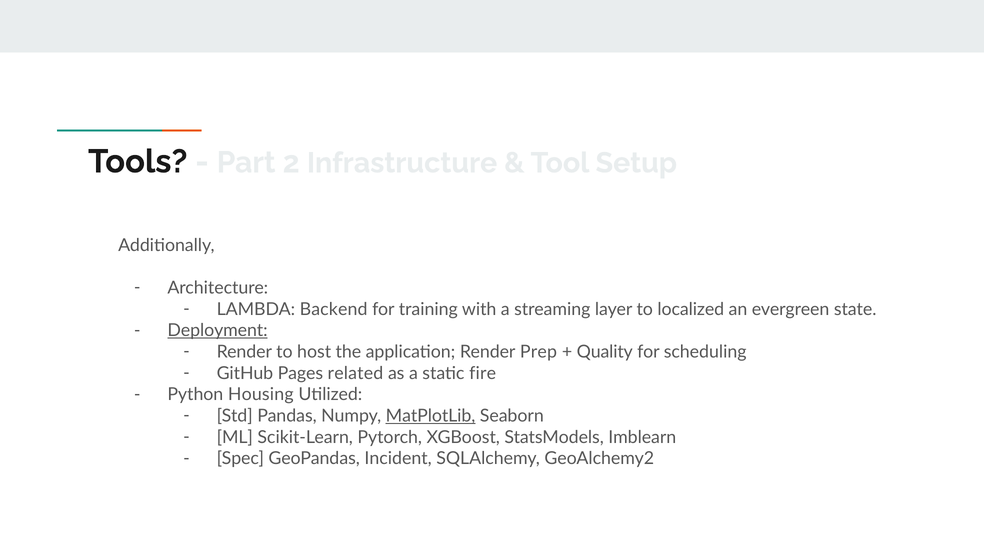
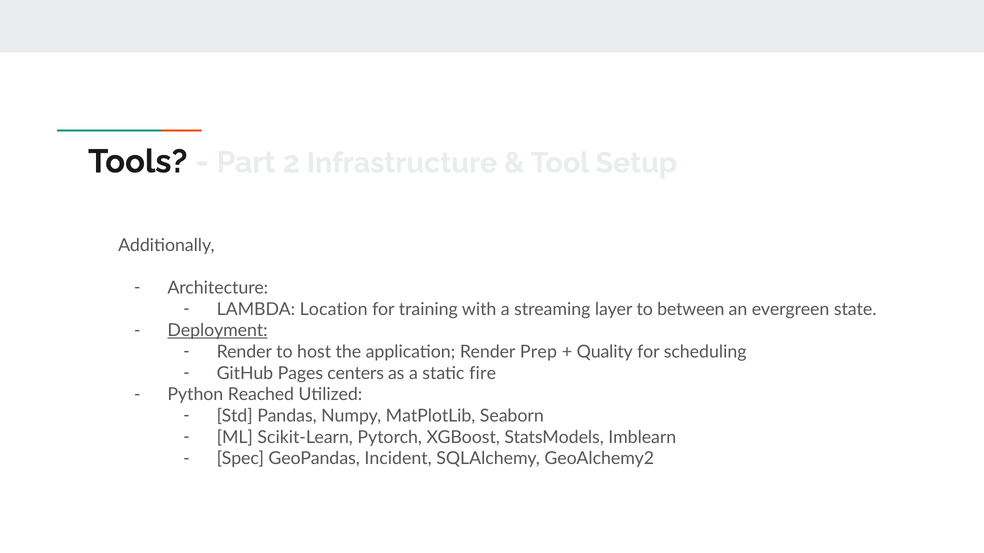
Backend: Backend -> Location (334, 309)
localized: localized -> between (691, 309)
related: related -> centers (356, 374)
Housing: Housing -> Reached (261, 395)
MatPlotLib underline: present -> none (431, 416)
